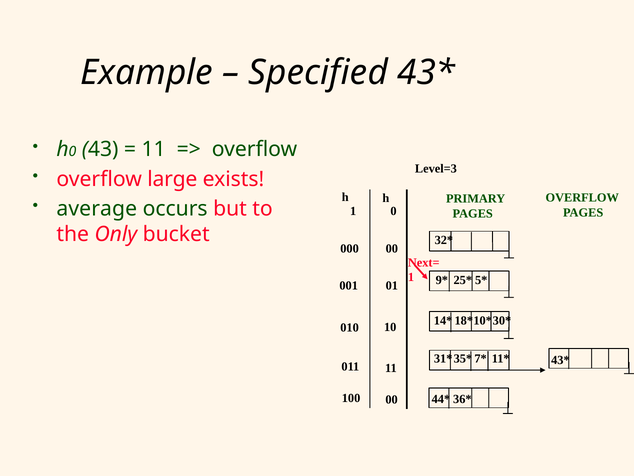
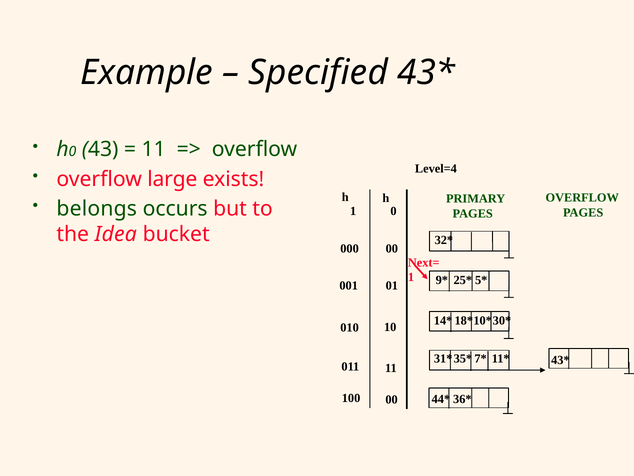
Level=3: Level=3 -> Level=4 (436, 169)
average: average -> belongs (97, 208)
Only: Only -> Idea (116, 234)
